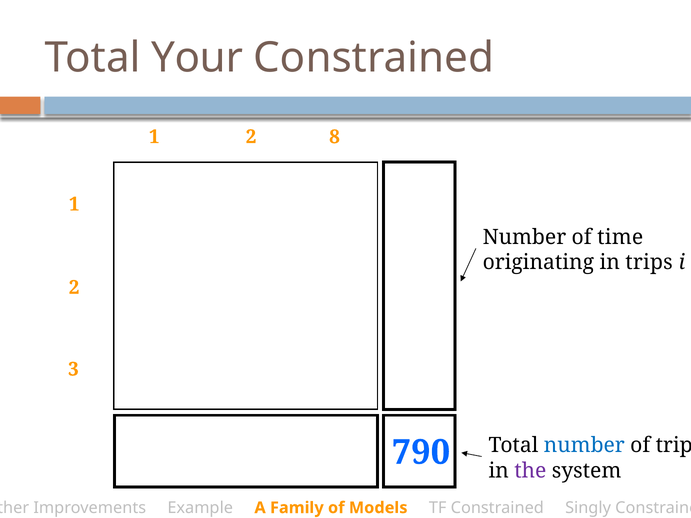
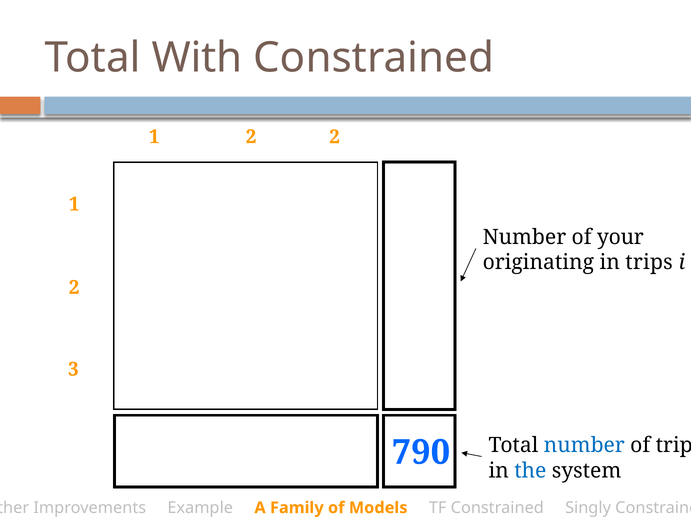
Your: Your -> With (197, 58)
2 8: 8 -> 2 (334, 137)
time: time -> your (620, 237)
the colour: purple -> blue (530, 471)
